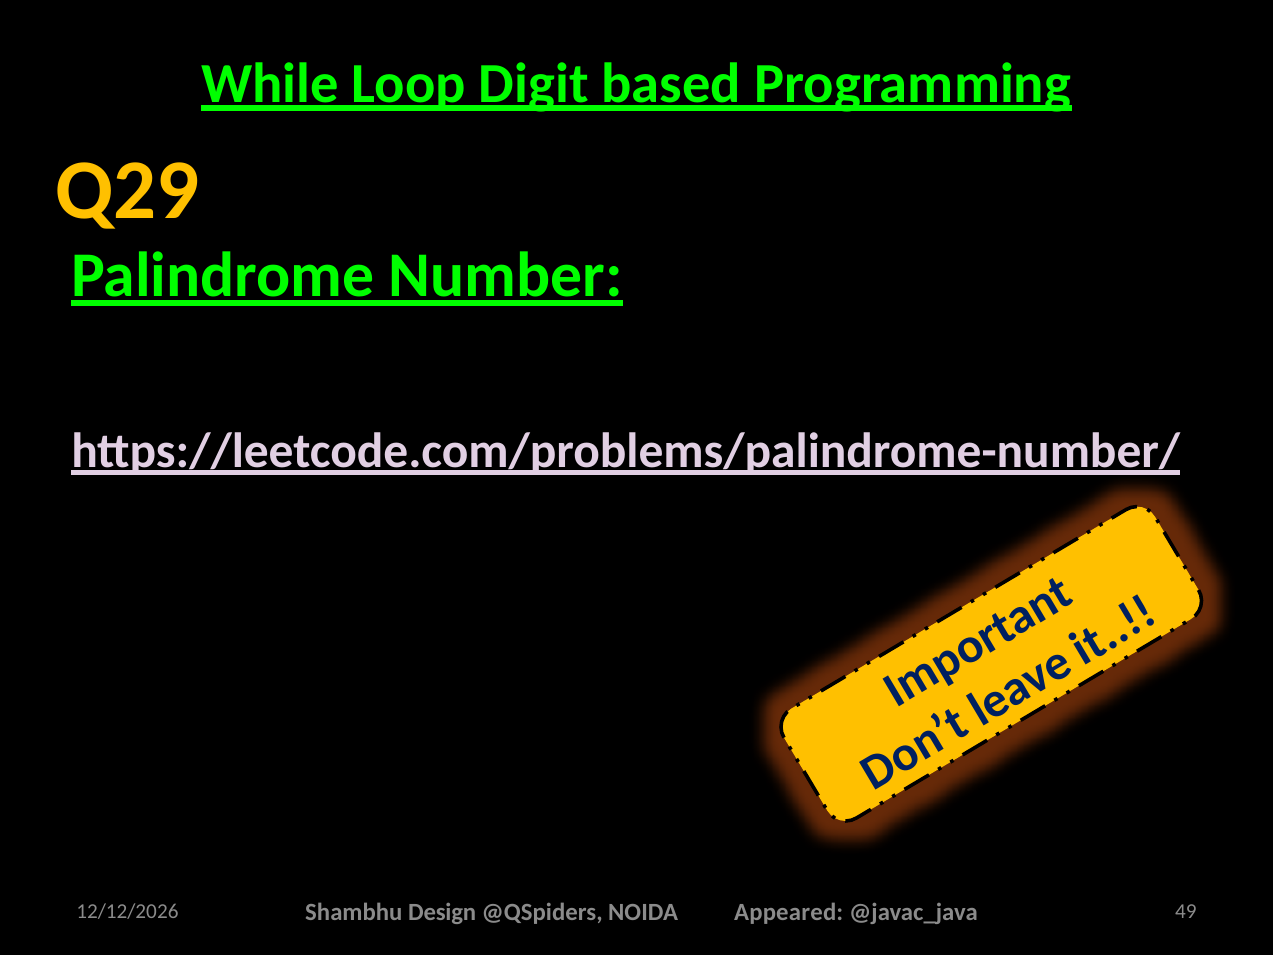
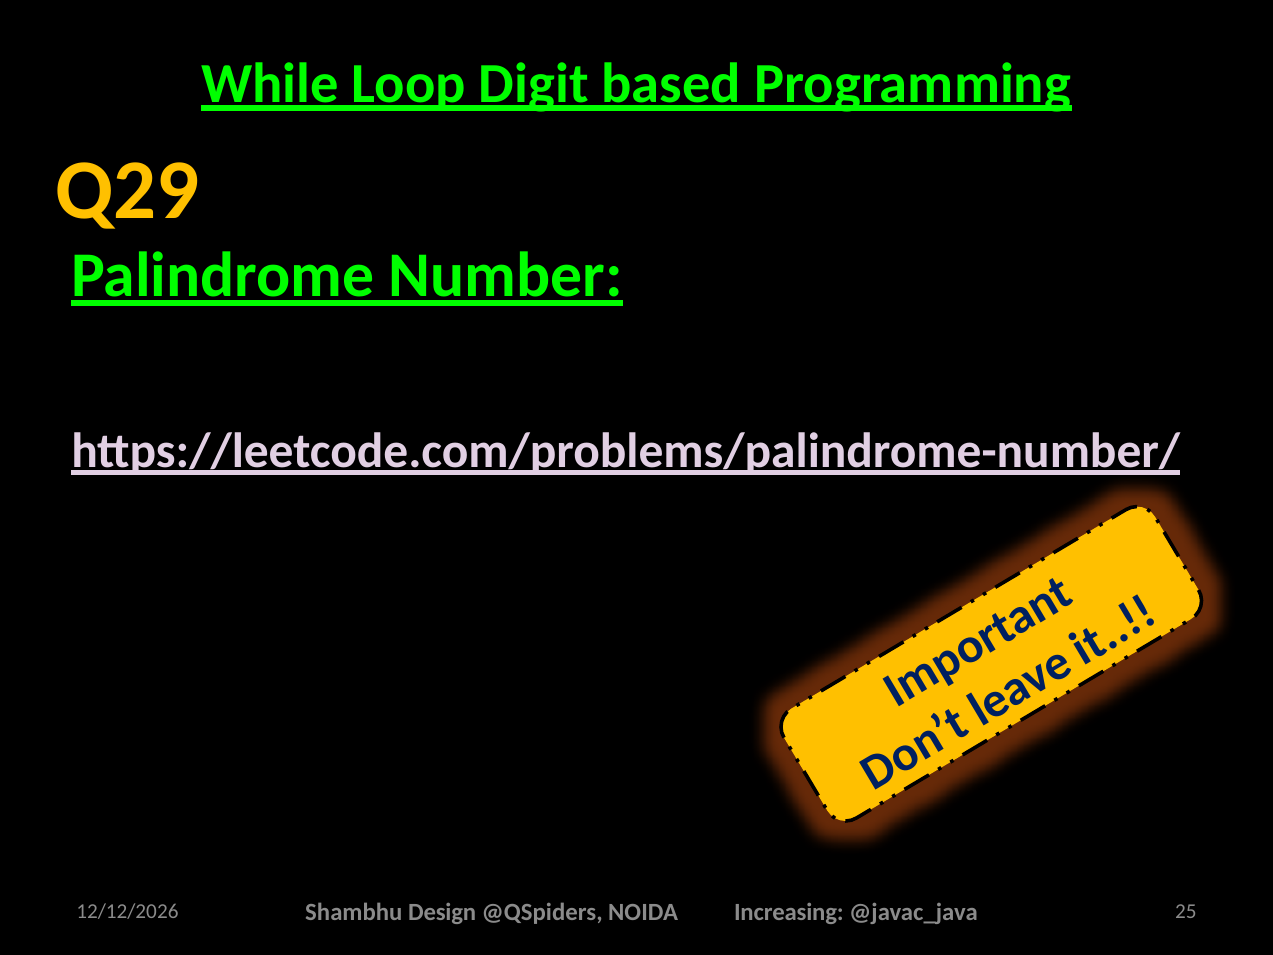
Appeared: Appeared -> Increasing (789, 912)
49: 49 -> 25 (1186, 912)
